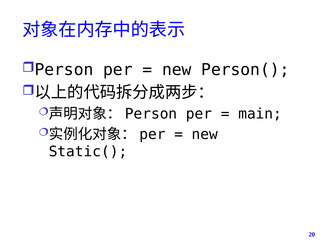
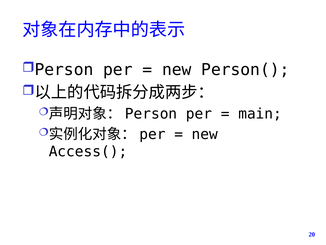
Static(: Static( -> Access( (88, 151)
